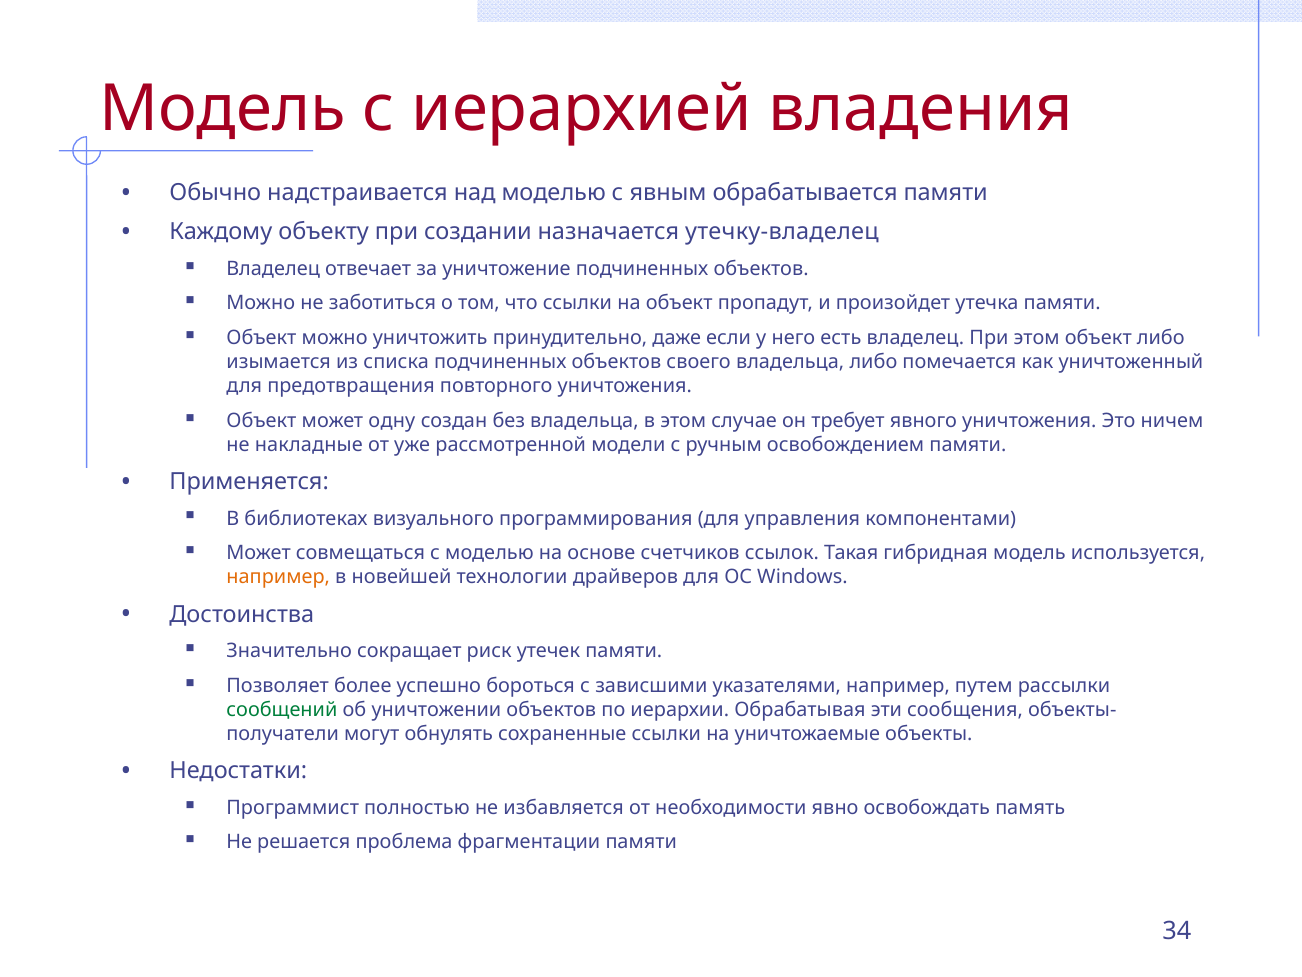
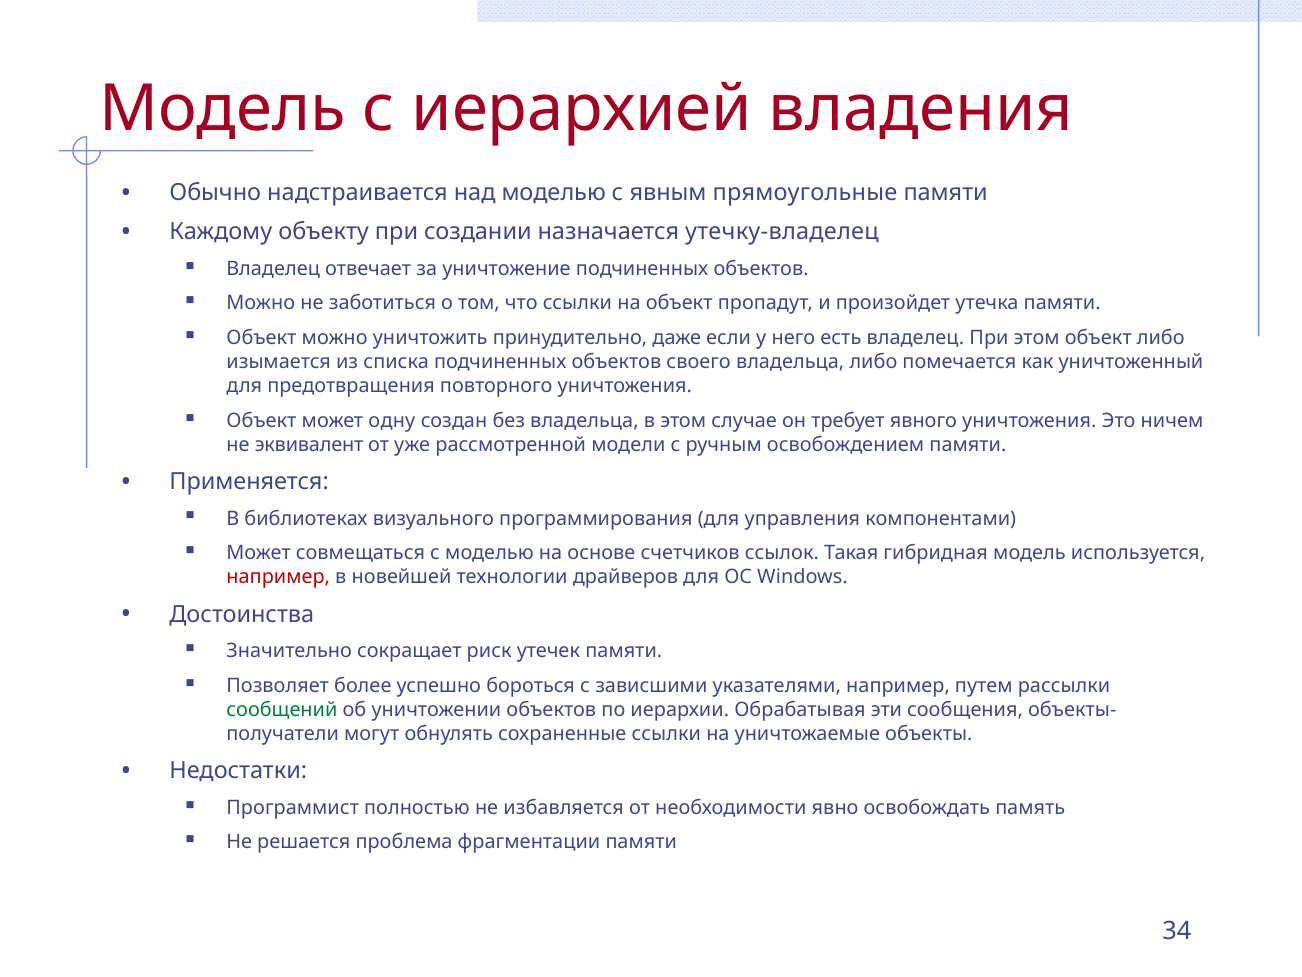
обрабатывается: обрабатывается -> прямоугольные (805, 193)
накладные: накладные -> эквивалент (309, 444)
например colour: orange -> red (278, 577)
